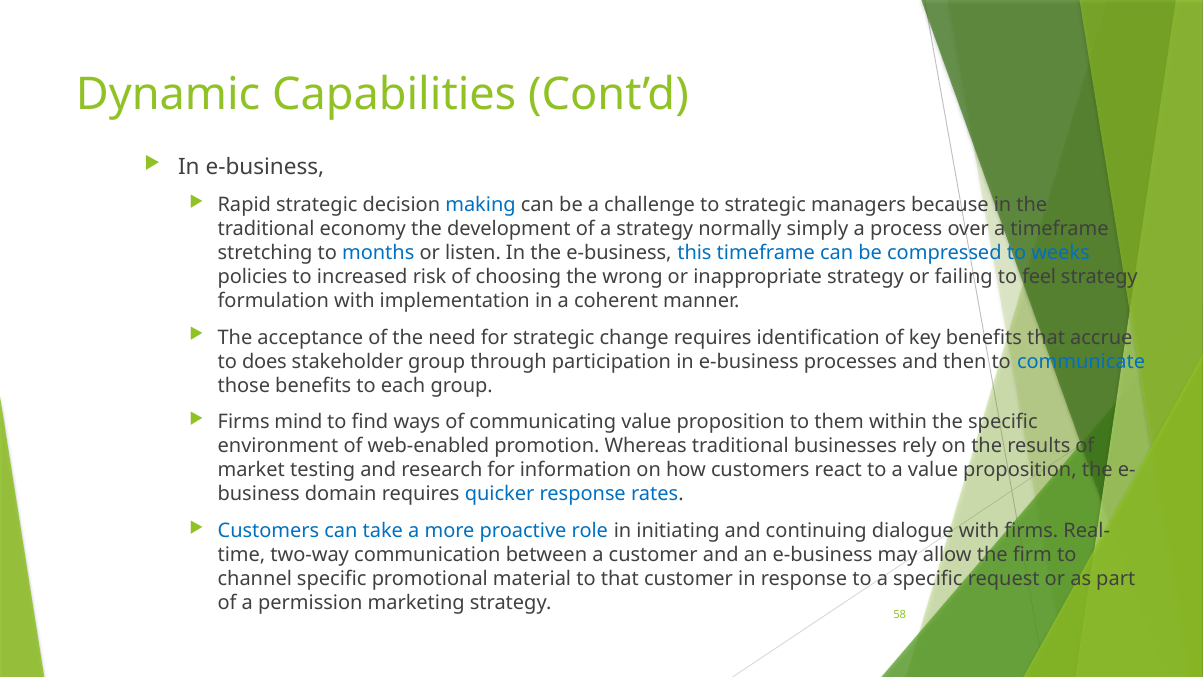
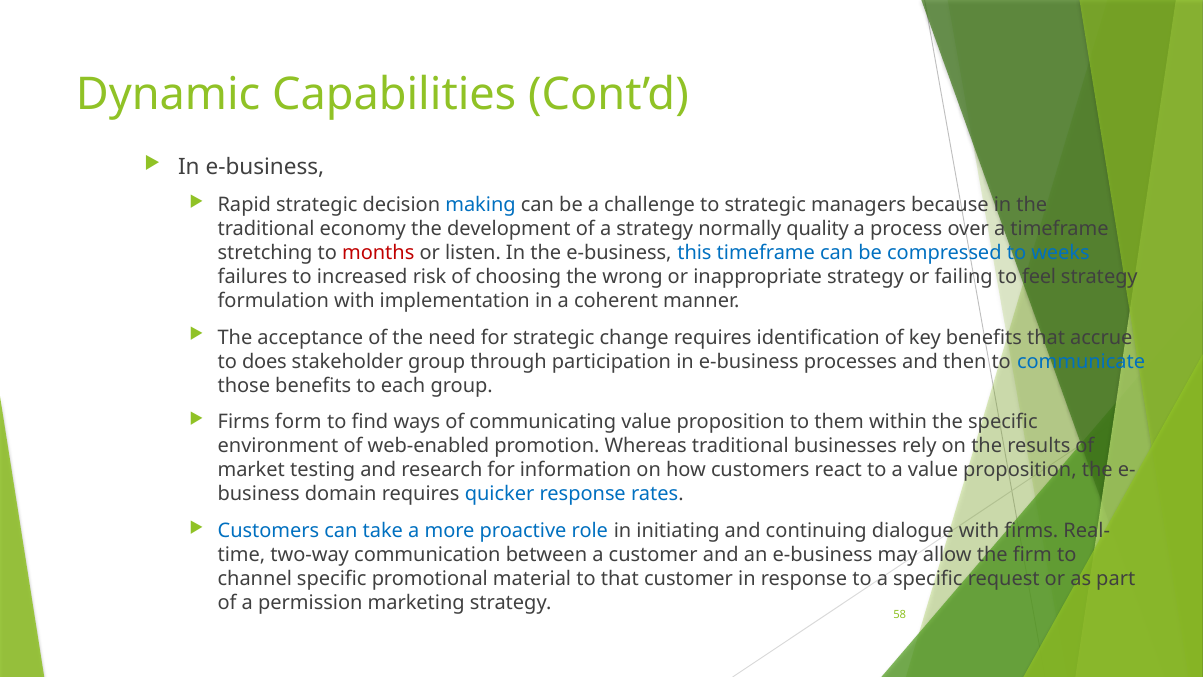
simply: simply -> quality (818, 229)
months colour: blue -> red (378, 253)
policies: policies -> failures (253, 277)
mind: mind -> form (298, 422)
